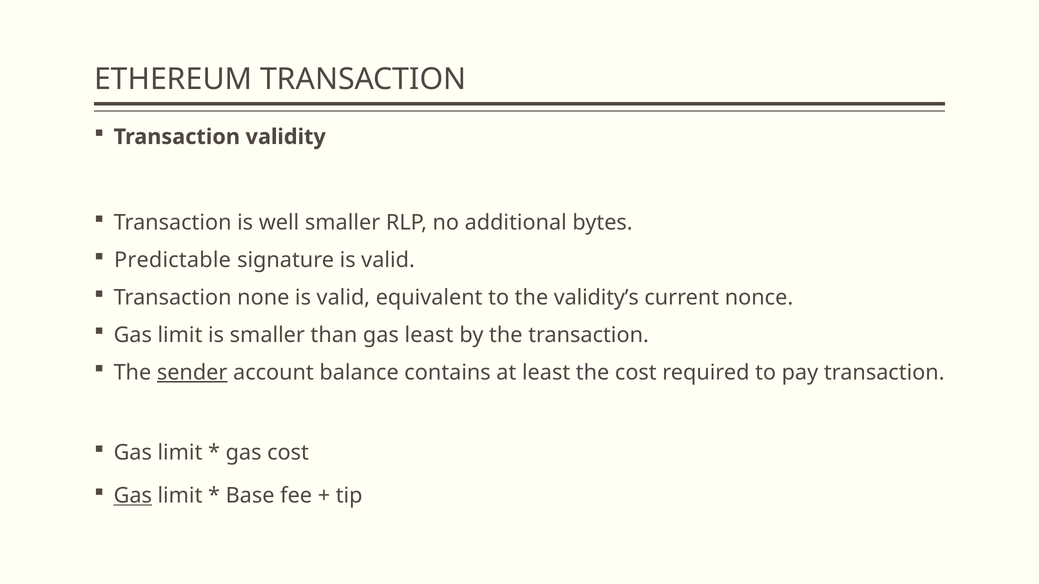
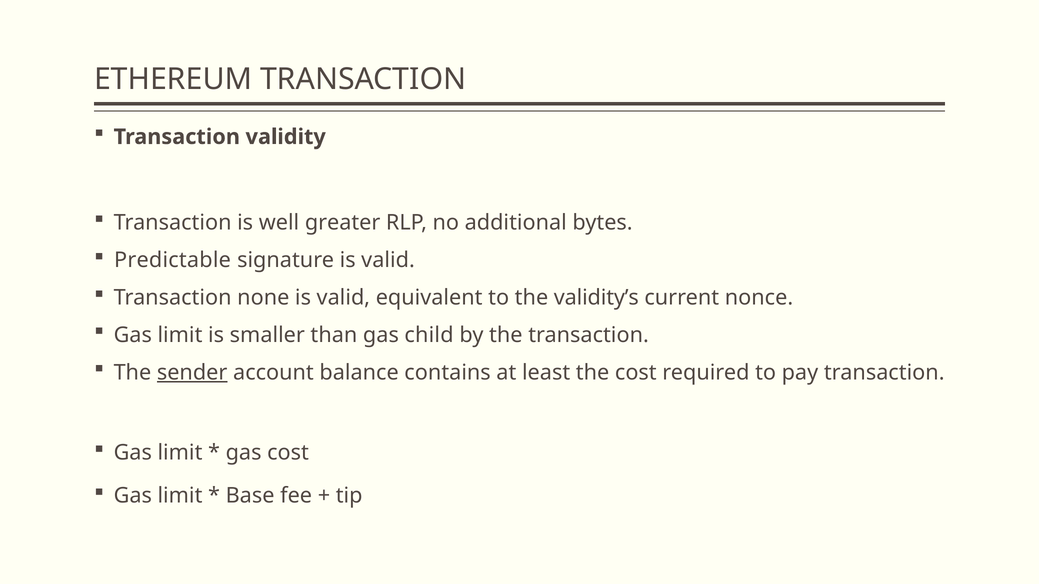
well smaller: smaller -> greater (343, 223)
gas least: least -> child (429, 335)
Gas underline: present -> none (133, 496)
